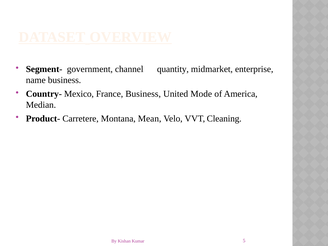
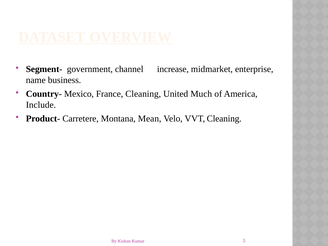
quantity: quantity -> increase (173, 69)
France Business: Business -> Cleaning (143, 94)
Mode: Mode -> Much (201, 94)
Median: Median -> Include (41, 105)
